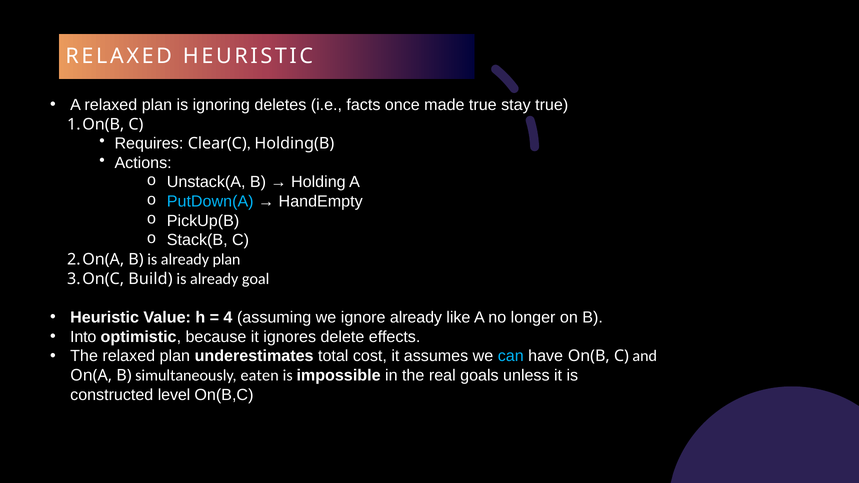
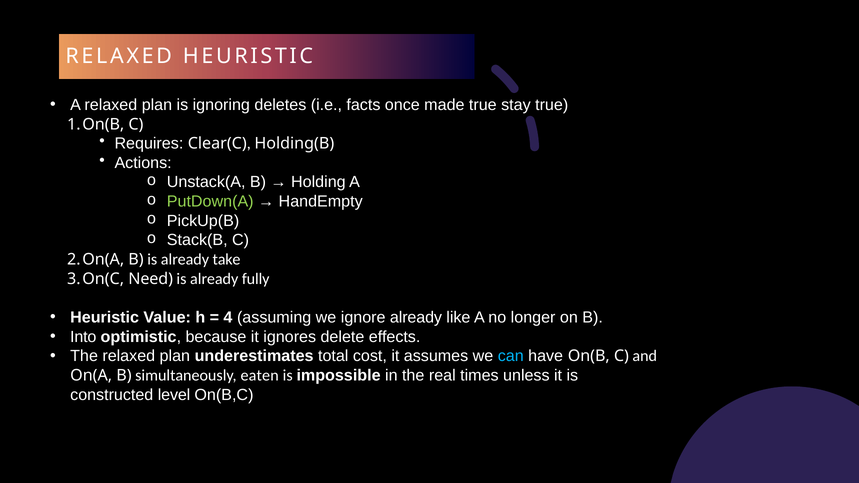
PutDown(A colour: light blue -> light green (210, 202)
already plan: plan -> take (227, 260)
Build: Build -> Need (151, 279)
goal: goal -> fully (256, 279)
goals: goals -> times (479, 376)
